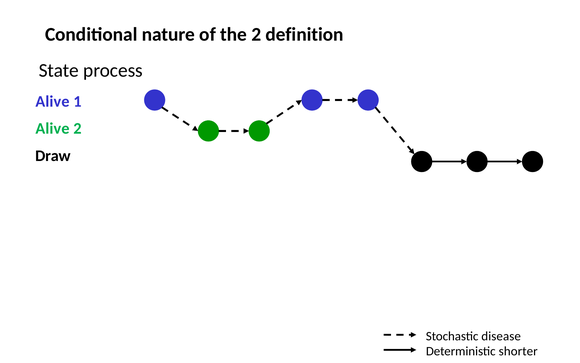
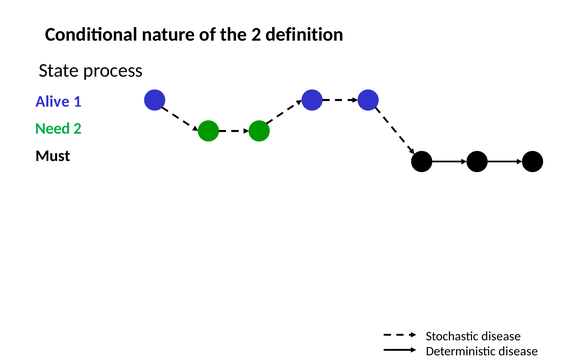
Alive: Alive -> Need (53, 128)
Draw: Draw -> Must (53, 155)
Deterministic shorter: shorter -> disease (518, 351)
